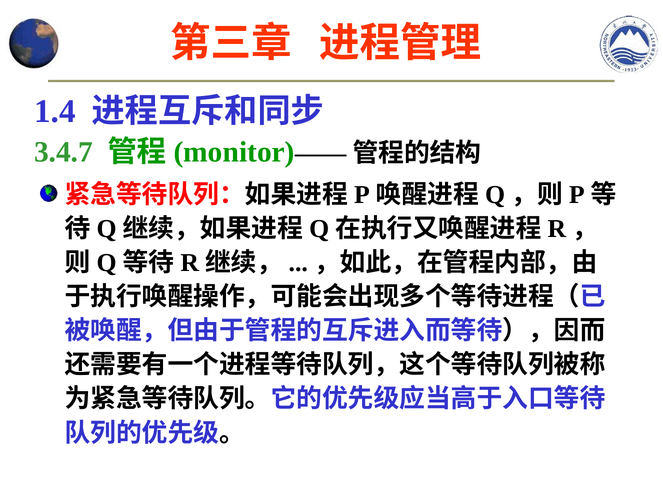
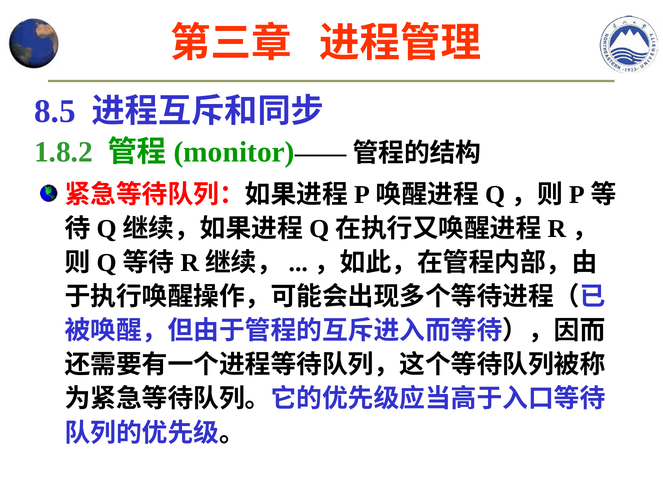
1.4: 1.4 -> 8.5 (55, 111)
3.4.7: 3.4.7 -> 1.8.2 (64, 152)
